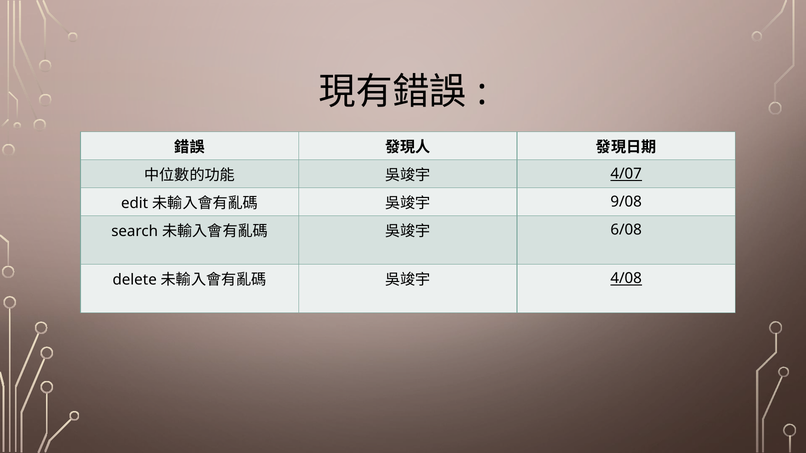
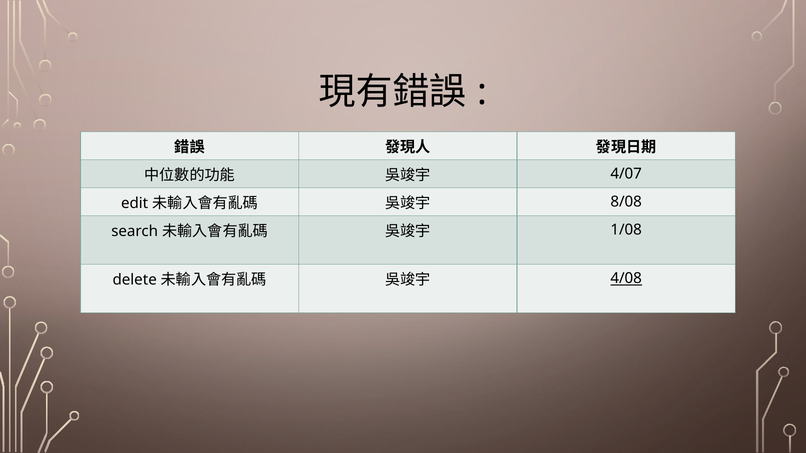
4/07 underline: present -> none (626, 174)
9/08: 9/08 -> 8/08 (626, 202)
6/08: 6/08 -> 1/08 (626, 230)
